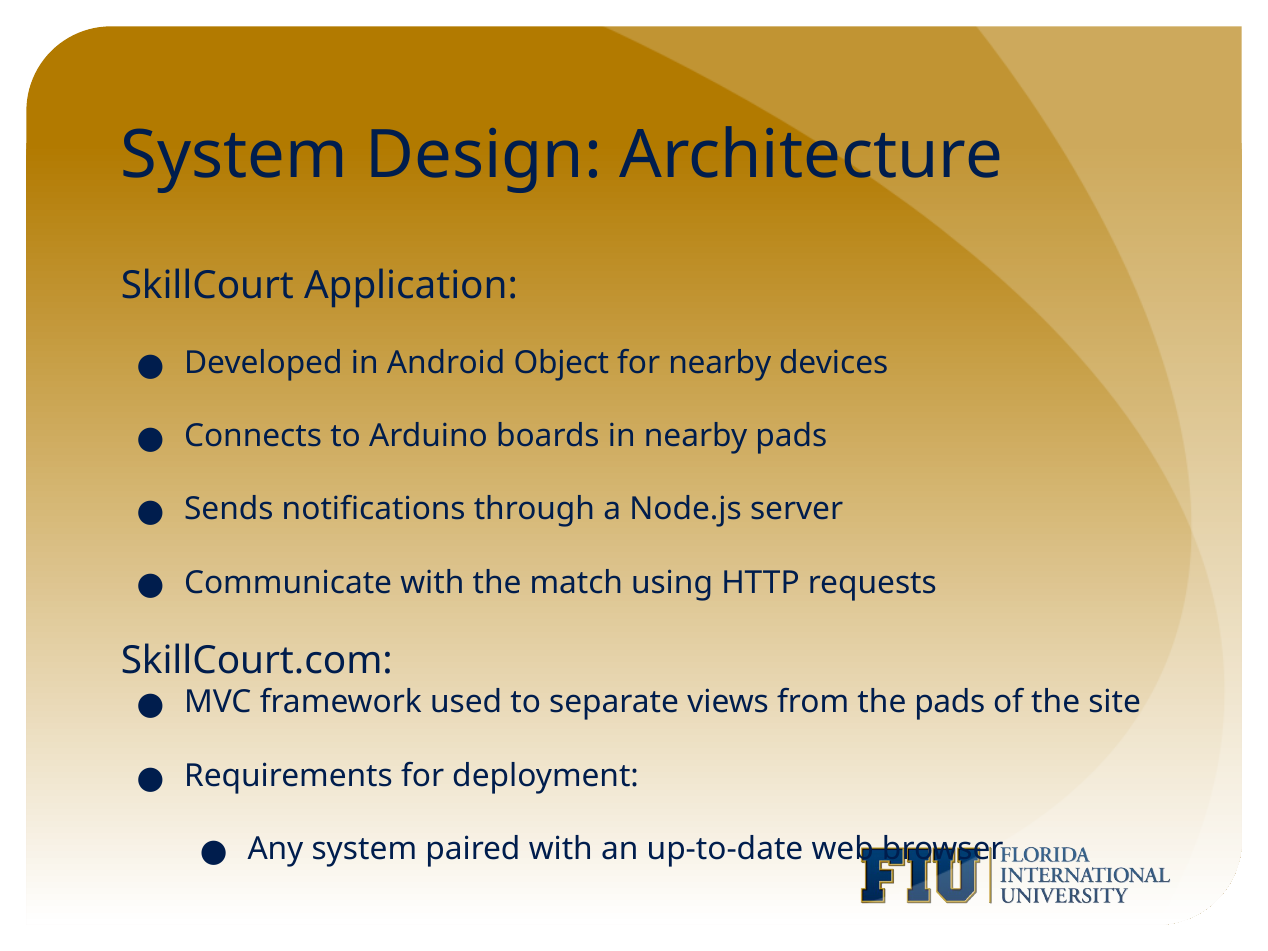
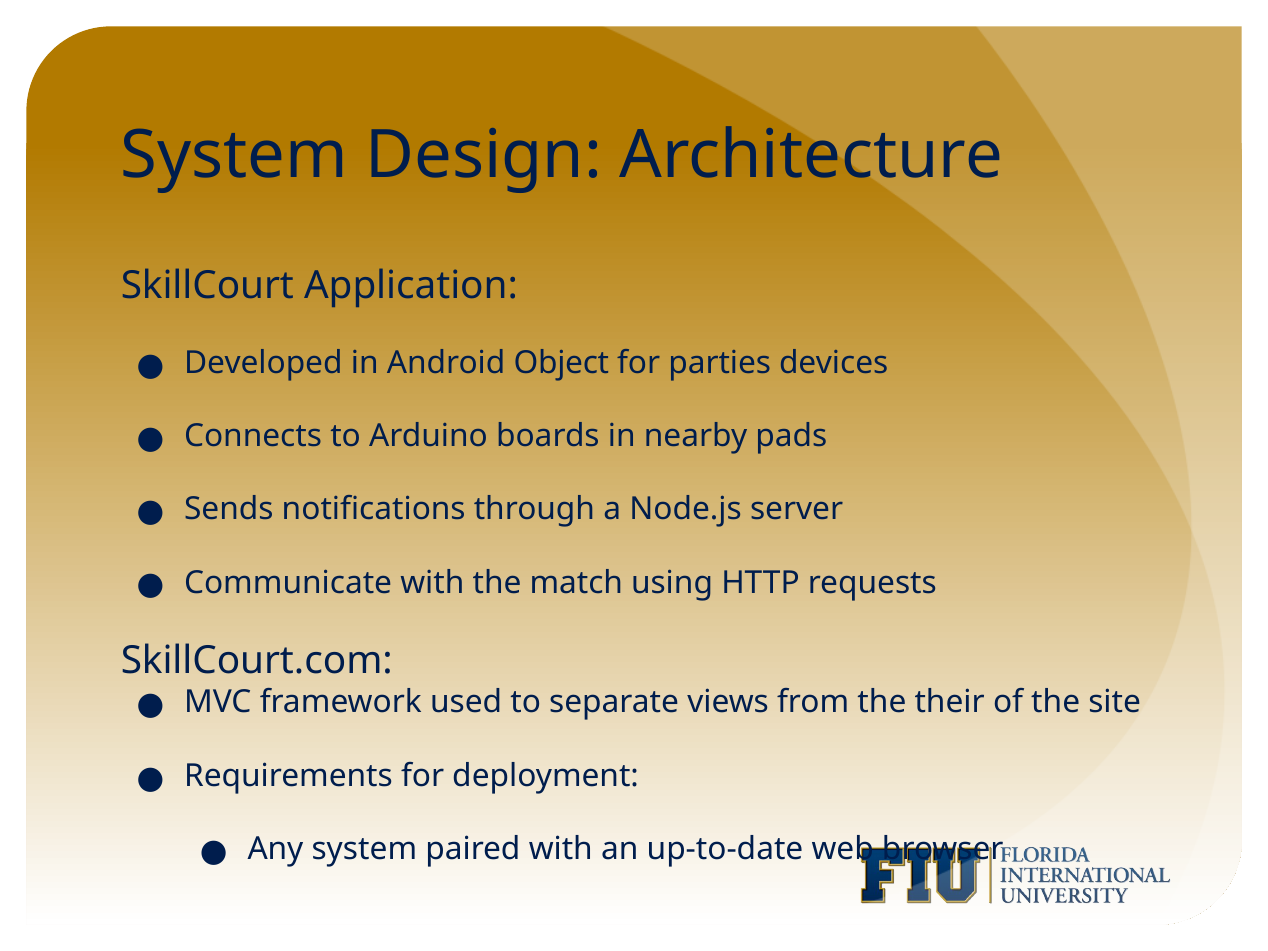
for nearby: nearby -> parties (720, 363)
the pads: pads -> their (950, 703)
